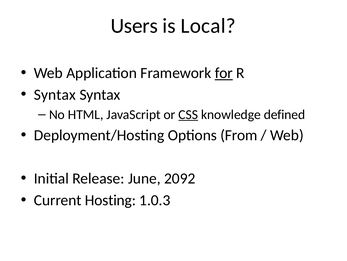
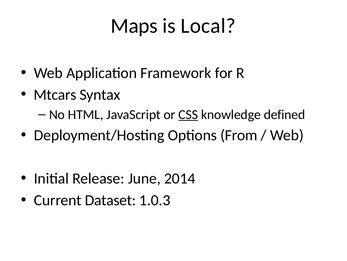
Users: Users -> Maps (134, 26)
for underline: present -> none (224, 73)
Syntax: Syntax -> Mtcars (55, 94)
2092: 2092 -> 2014 (180, 178)
Hosting: Hosting -> Dataset (110, 200)
